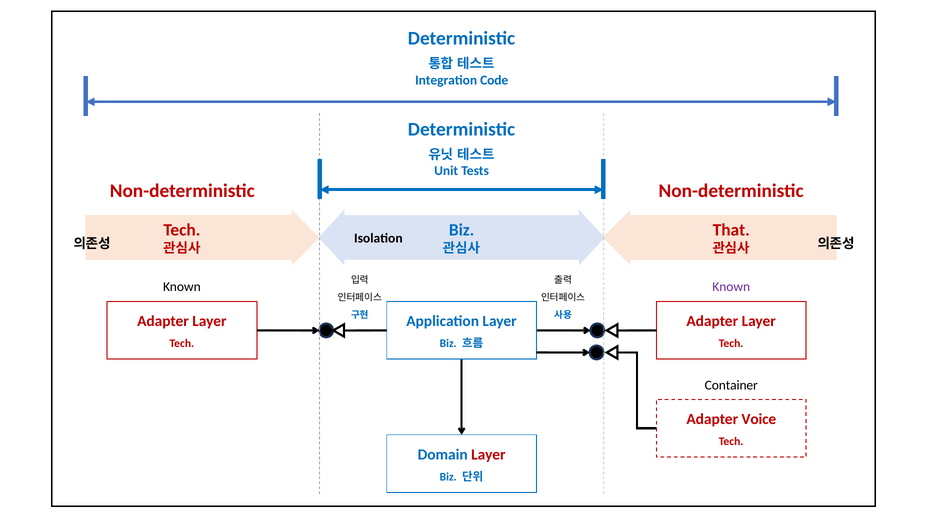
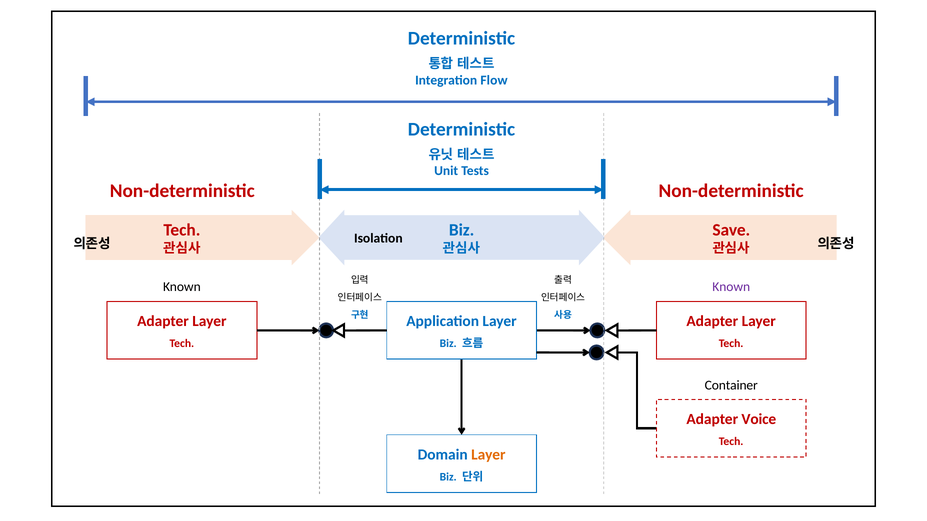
Code: Code -> Flow (494, 80)
That: That -> Save (731, 230)
Layer colour: red -> orange (488, 455)
